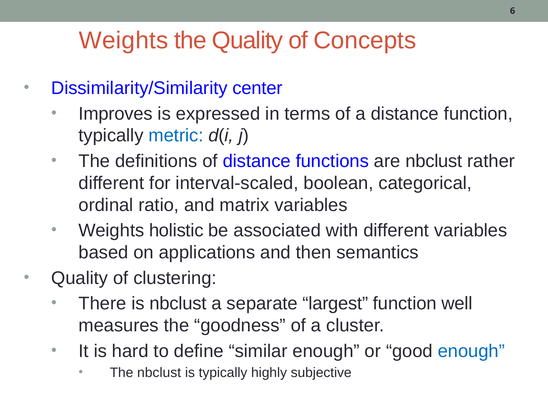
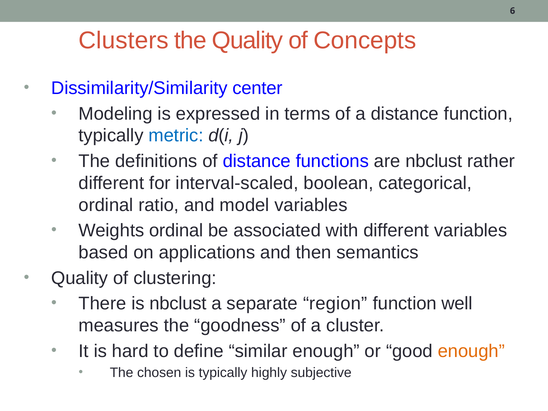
Weights: Weights -> Clusters (124, 41)
Improves: Improves -> Modeling (116, 114)
matrix: matrix -> model (245, 205)
Weights holistic: holistic -> ordinal (176, 231)
largest: largest -> region (335, 304)
enough colour: blue -> orange (471, 351)
The nbclust: nbclust -> chosen (159, 373)
